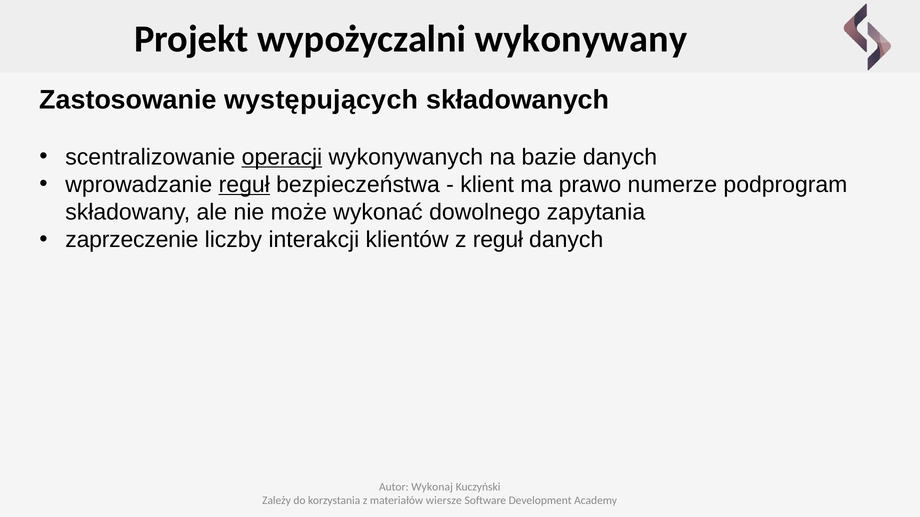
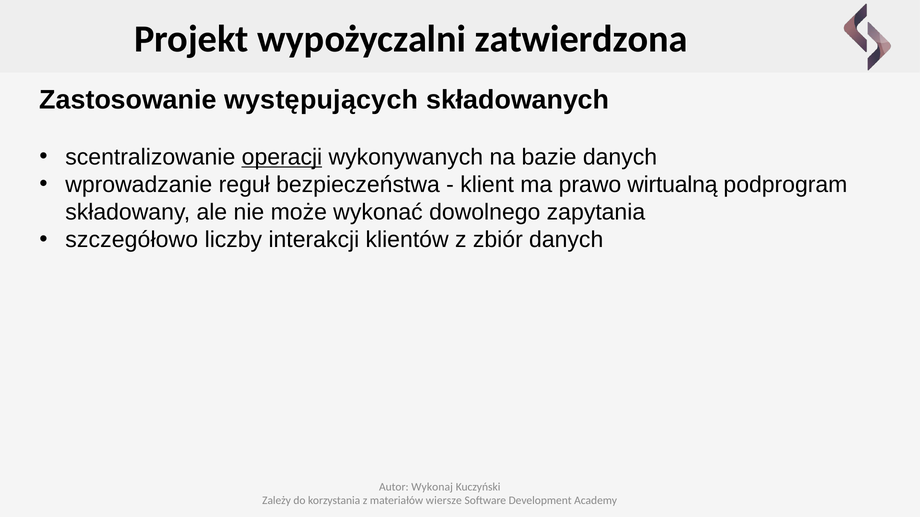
wykonywany: wykonywany -> zatwierdzona (581, 39)
reguł underline: present -> none (244, 185)
numerze: numerze -> wirtualną (672, 185)
zaprzeczenie: zaprzeczenie -> szczegółowo (132, 240)
z reguł: reguł -> zbiór (498, 240)
